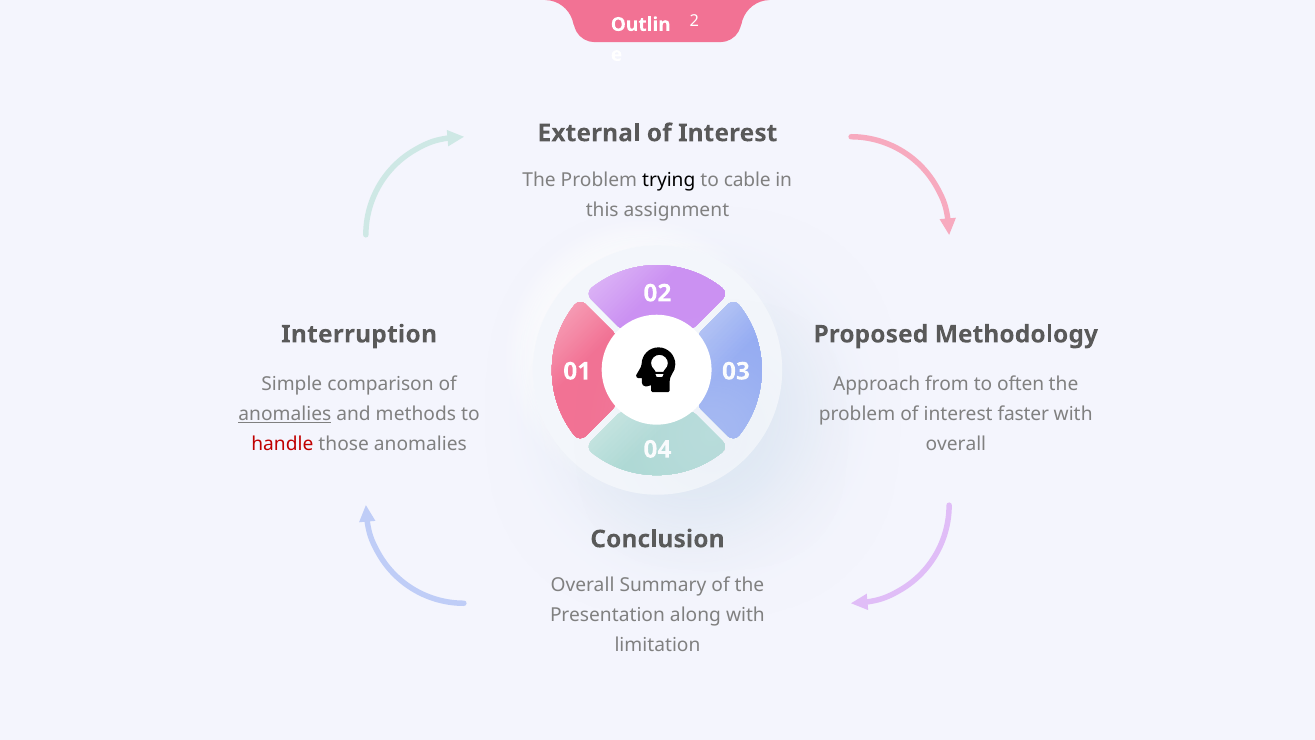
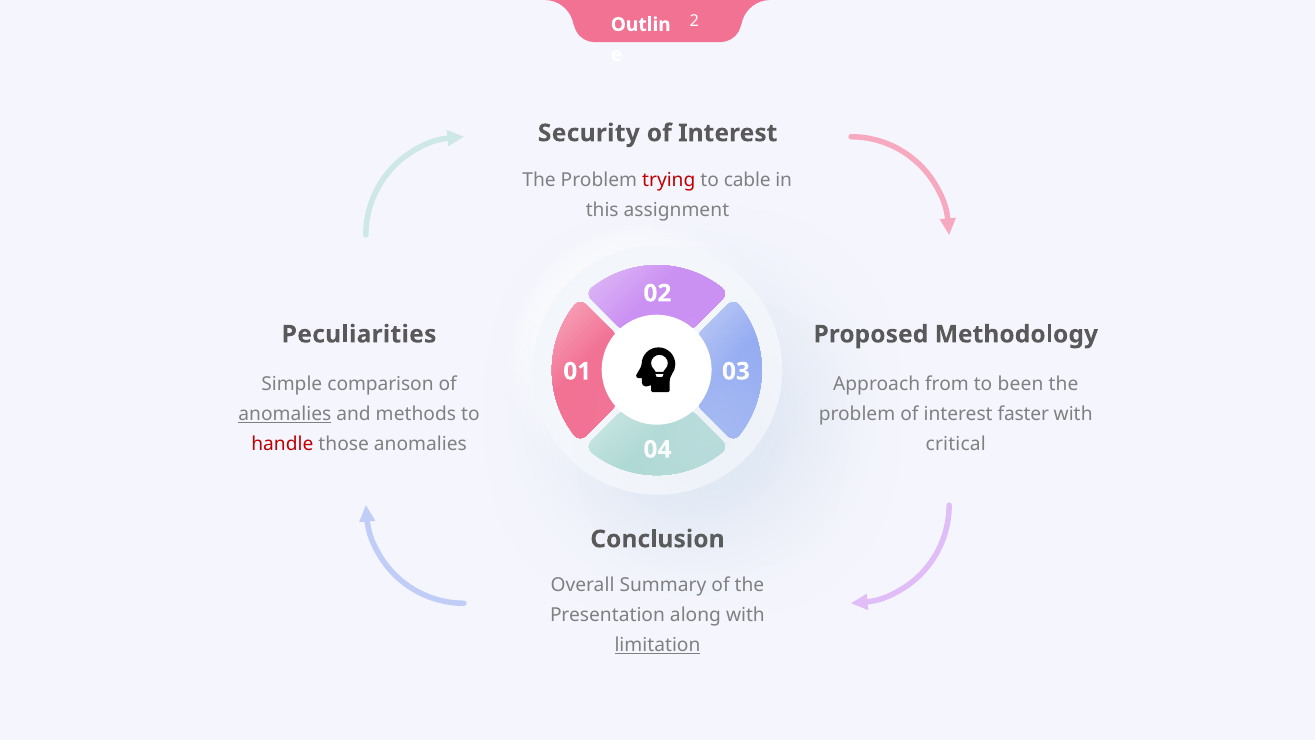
External: External -> Security (589, 133)
trying colour: black -> red (669, 180)
Interruption: Interruption -> Peculiarities (359, 334)
often: often -> been (1020, 384)
overall: overall -> critical (956, 444)
limitation underline: none -> present (657, 645)
